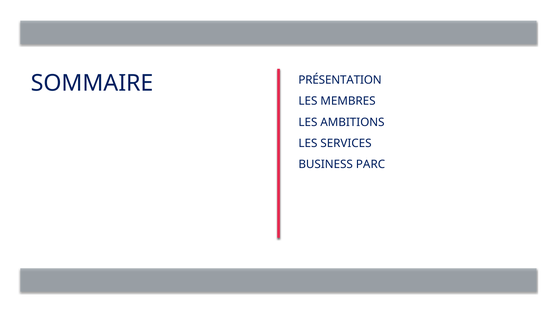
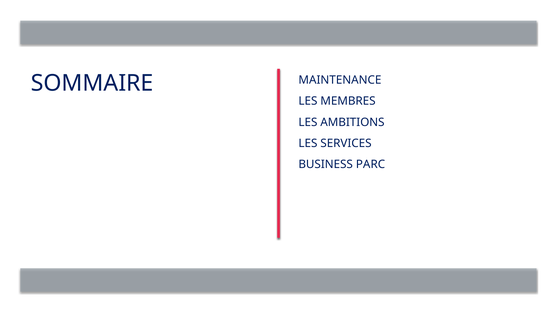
PRÉSENTATION: PRÉSENTATION -> MAINTENANCE (340, 80)
